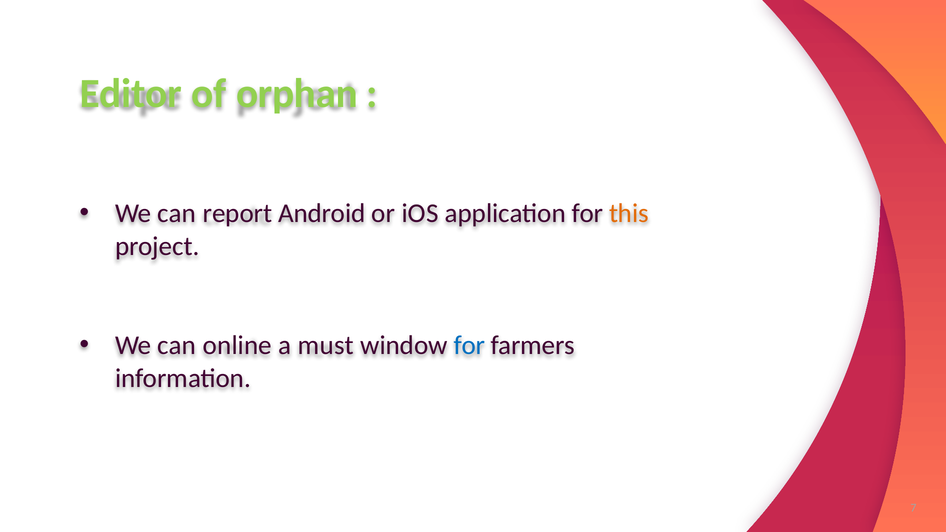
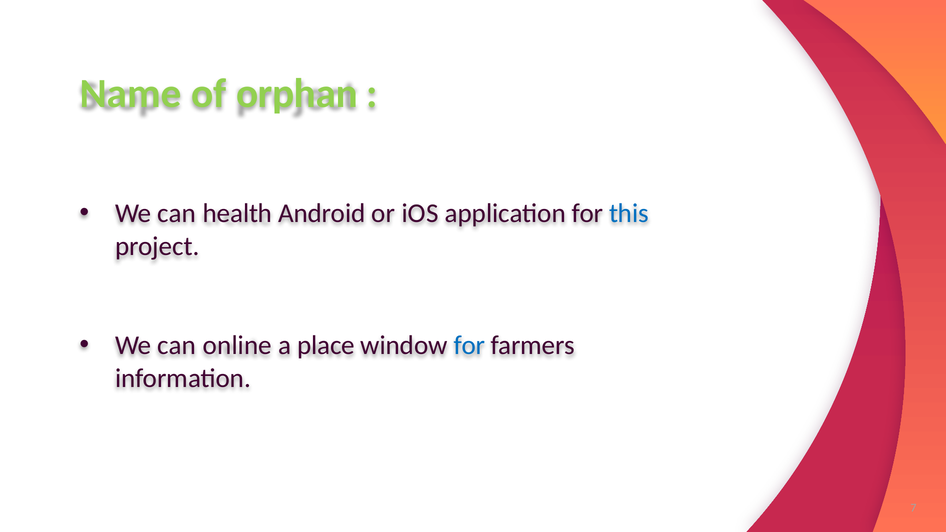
Editor: Editor -> Name (131, 93)
report: report -> health (237, 213)
this colour: orange -> blue (629, 213)
must: must -> place (326, 345)
